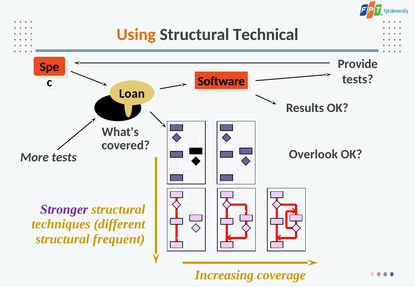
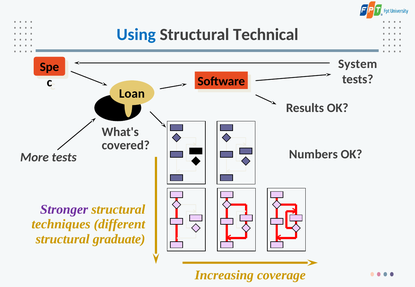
Using colour: orange -> blue (136, 35)
Provide: Provide -> System (358, 64)
Overlook: Overlook -> Numbers (313, 154)
frequent: frequent -> graduate (119, 239)
